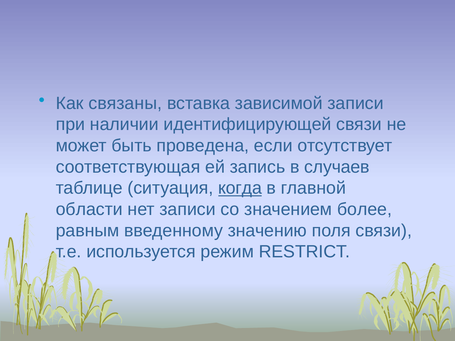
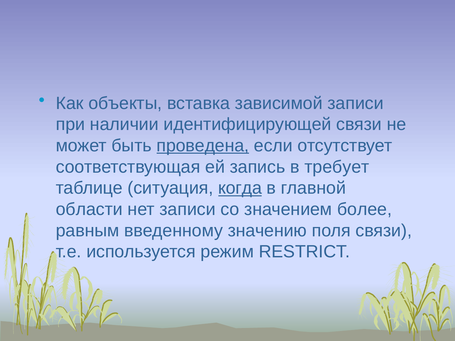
связаны: связаны -> объекты (125, 103)
проведена underline: none -> present (203, 146)
случаев: случаев -> требует (337, 167)
